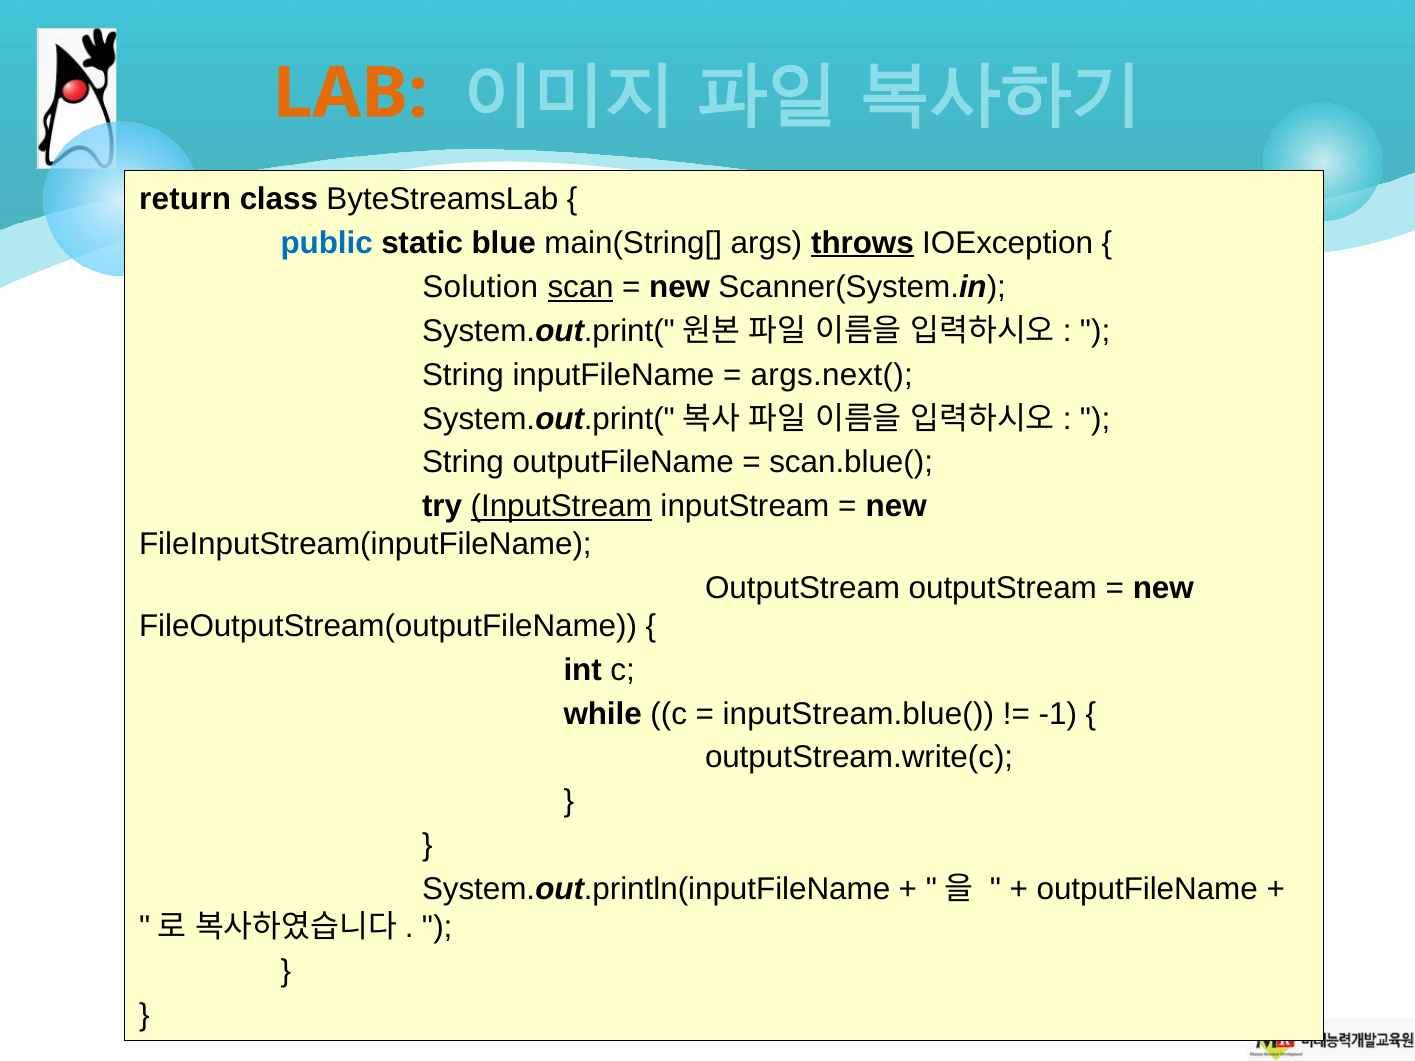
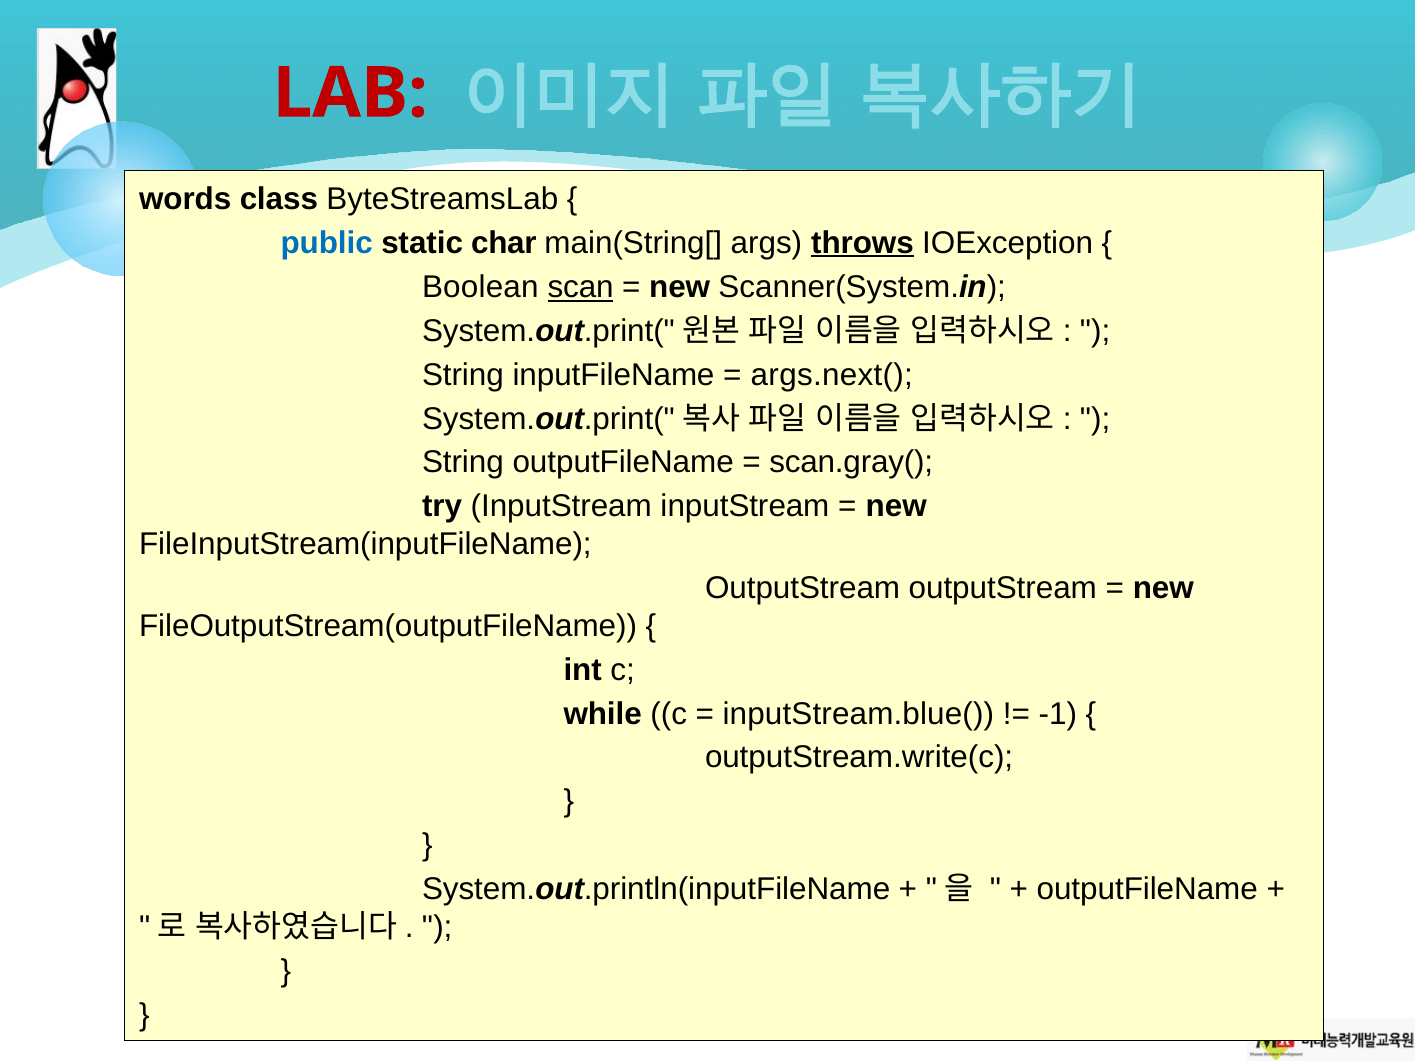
LAB colour: orange -> red (350, 93)
return: return -> words (185, 199)
blue: blue -> char (504, 243)
Solution: Solution -> Boolean (480, 287)
scan.blue(: scan.blue( -> scan.gray( (851, 463)
InputStream underline: present -> none (561, 507)
